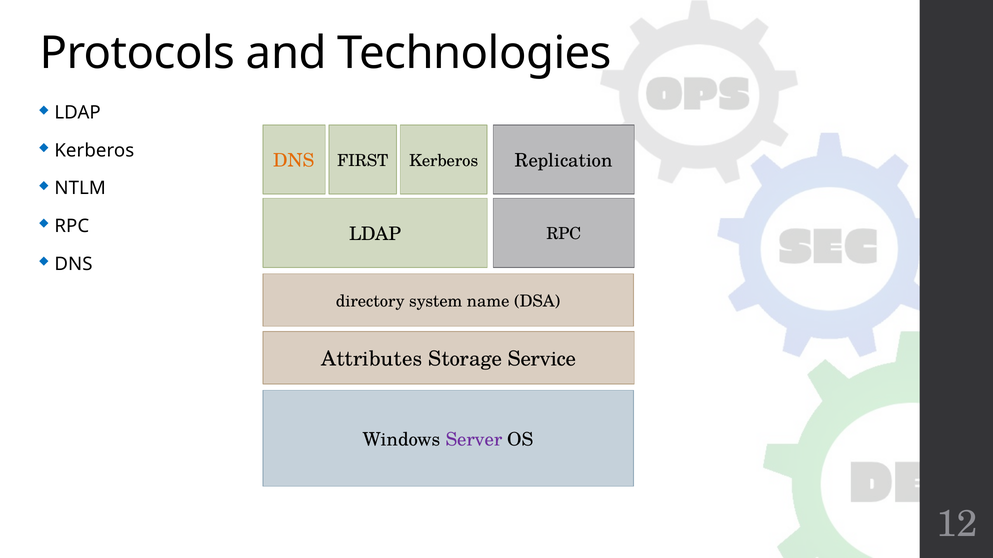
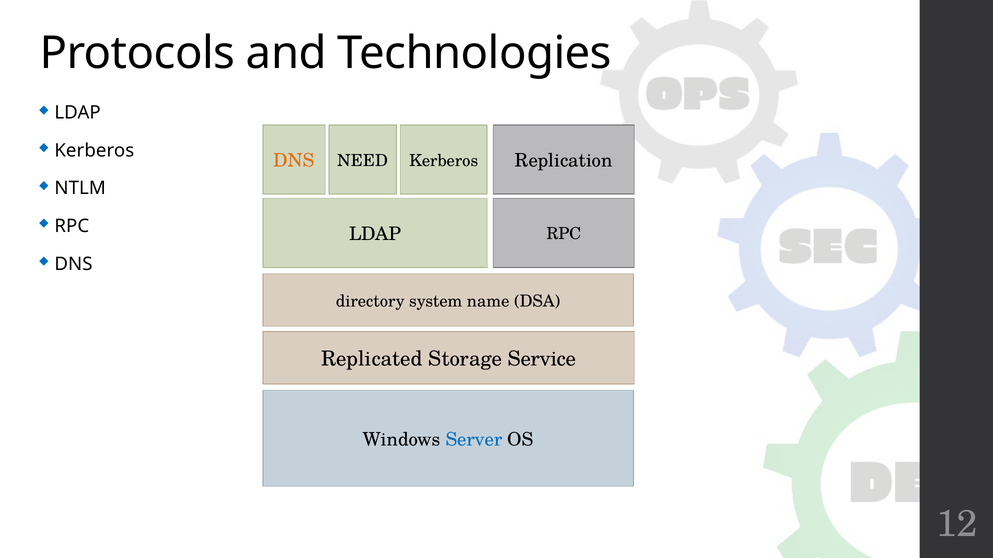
FIRST: FIRST -> NEED (363, 161)
Attributes: Attributes -> Replicated (372, 359)
Server colour: purple -> blue (474, 440)
